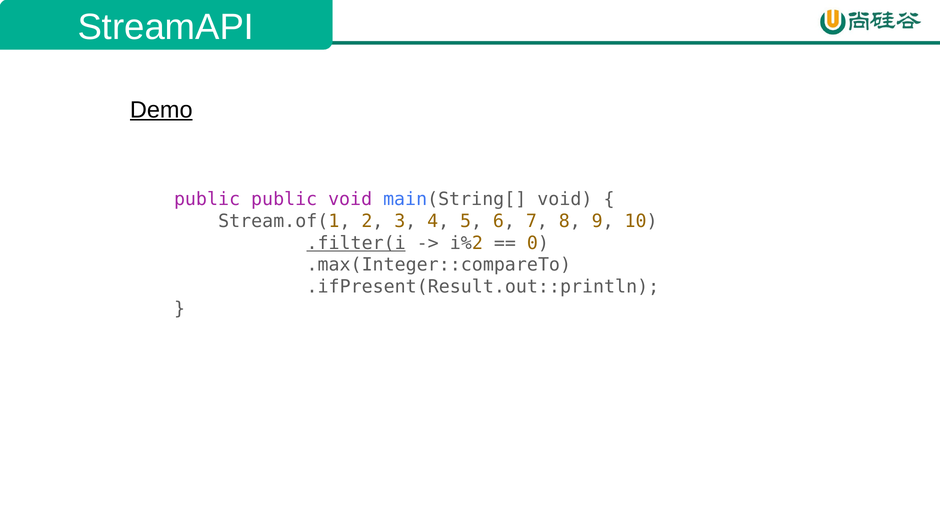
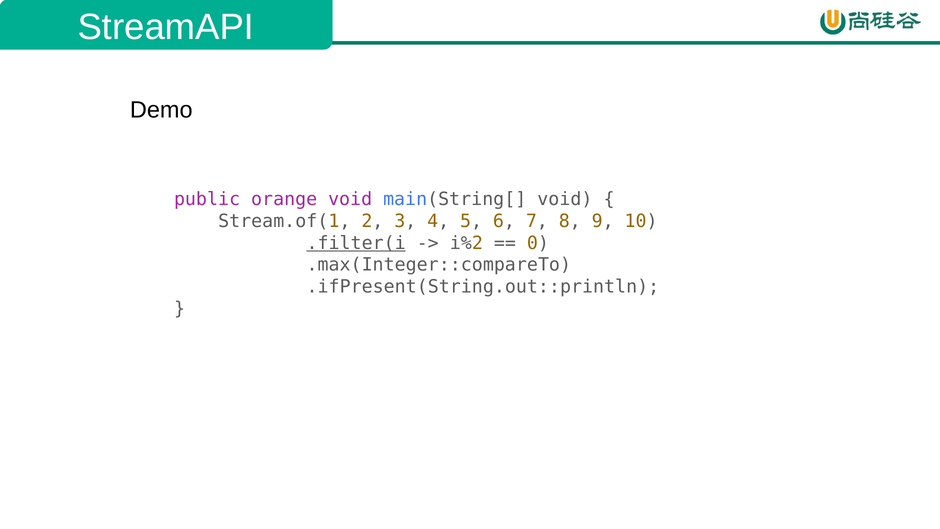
Demo underline: present -> none (161, 110)
public public: public -> orange (284, 199)
.ifPresent(Result.out::println: .ifPresent(Result.out::println -> .ifPresent(String.out::println (483, 287)
